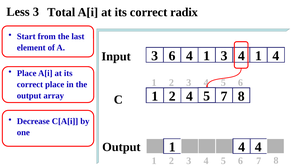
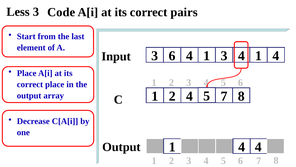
Total: Total -> Code (61, 12)
radix: radix -> pairs (184, 12)
